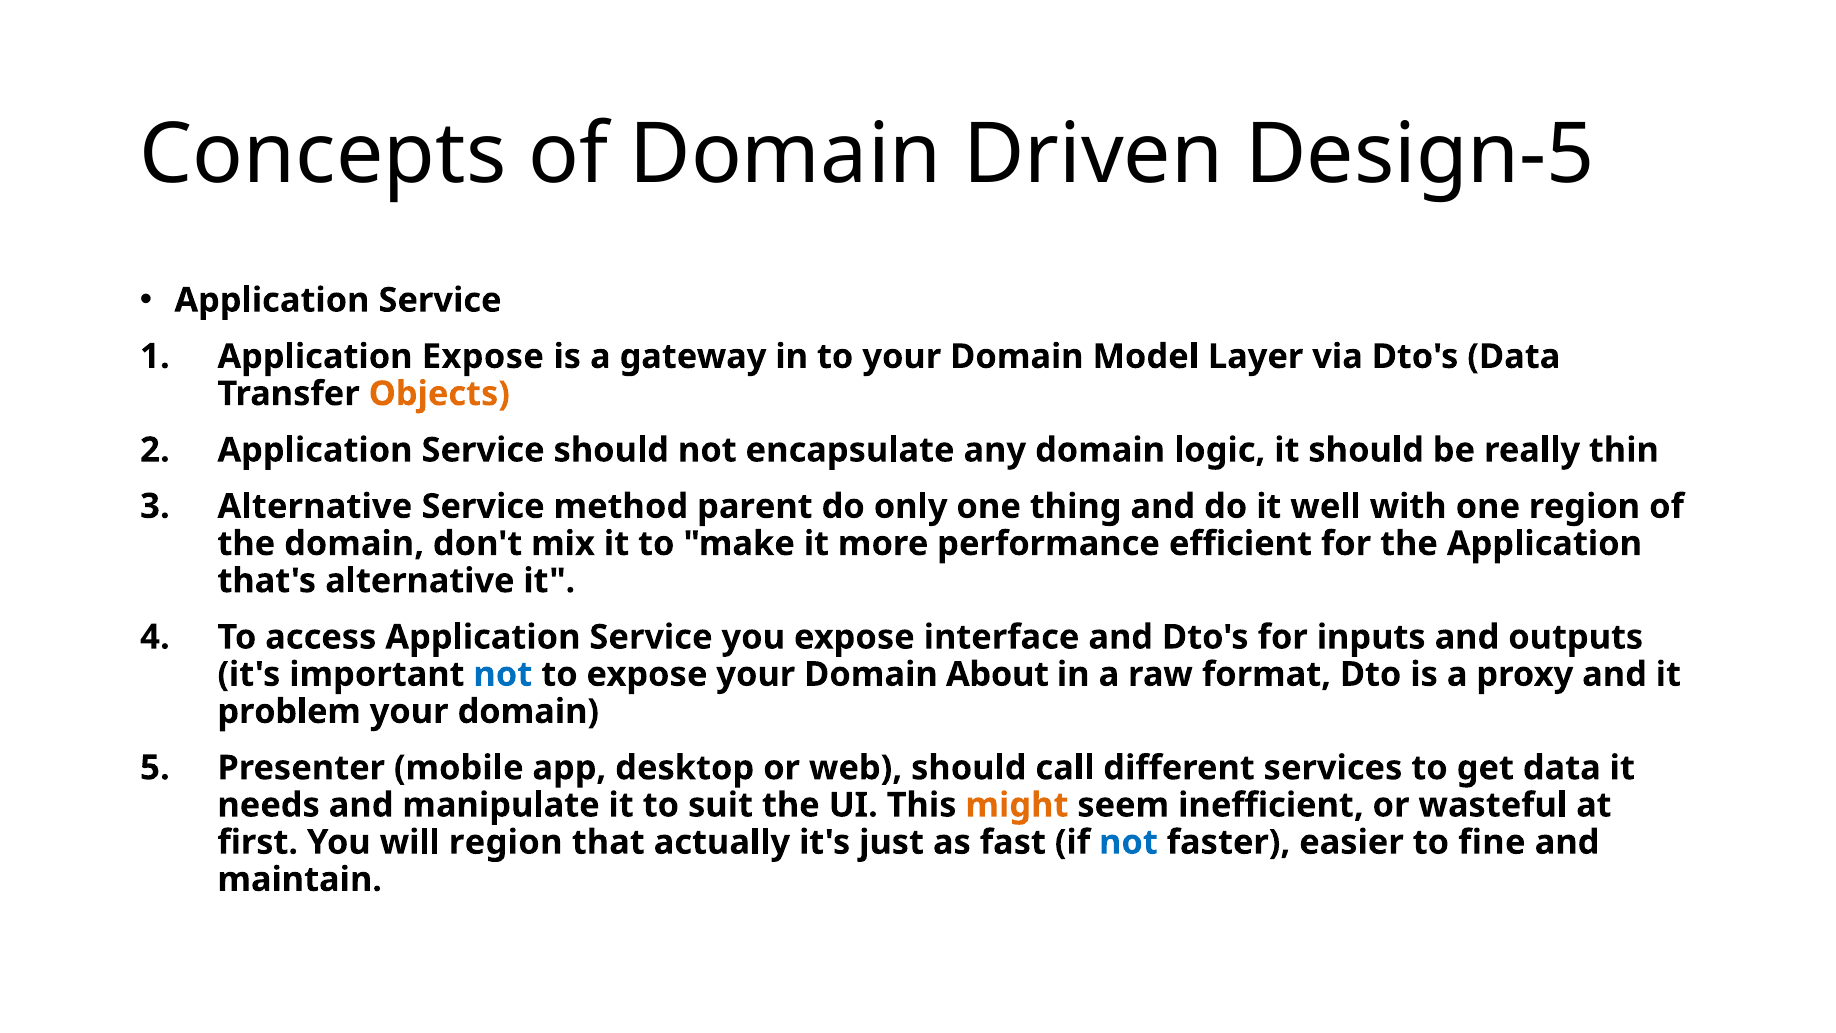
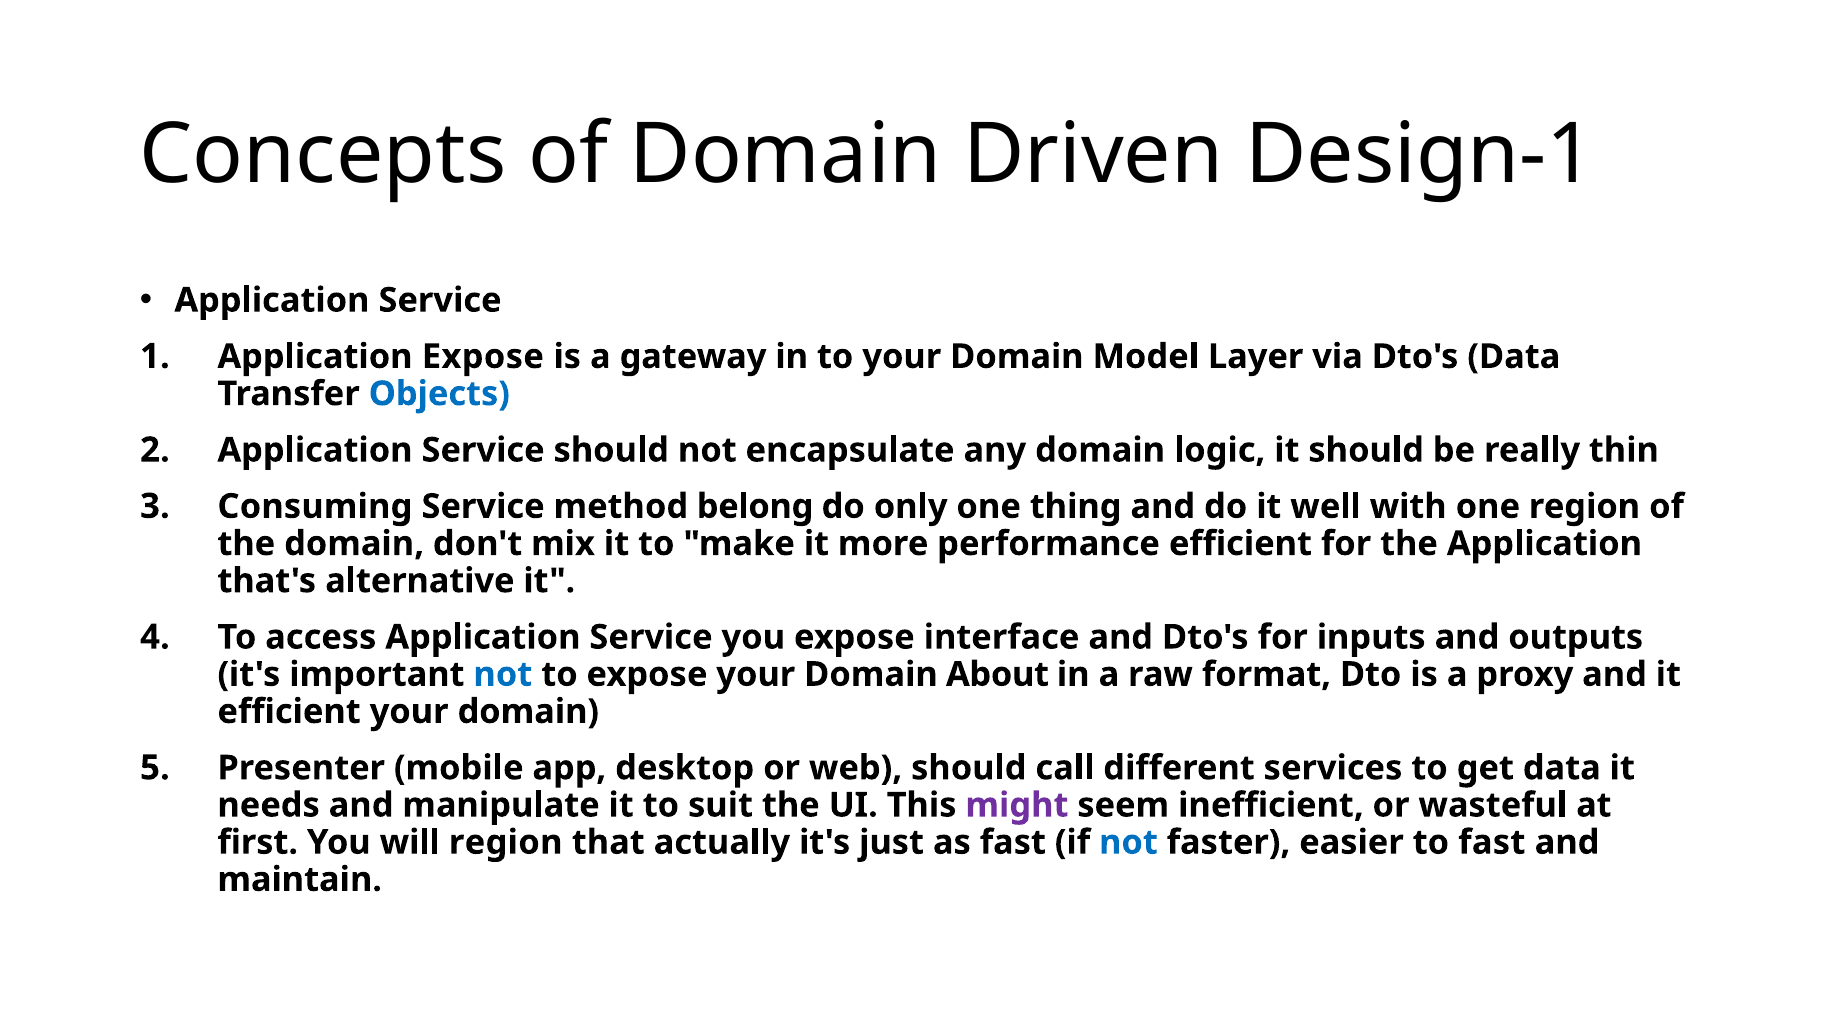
Design-5: Design-5 -> Design-1 (1420, 154)
Objects colour: orange -> blue (439, 394)
Alternative: Alternative -> Consuming (315, 506)
parent: parent -> belong (755, 506)
problem: problem -> efficient (289, 711)
might colour: orange -> purple (1017, 805)
to fine: fine -> fast (1492, 842)
